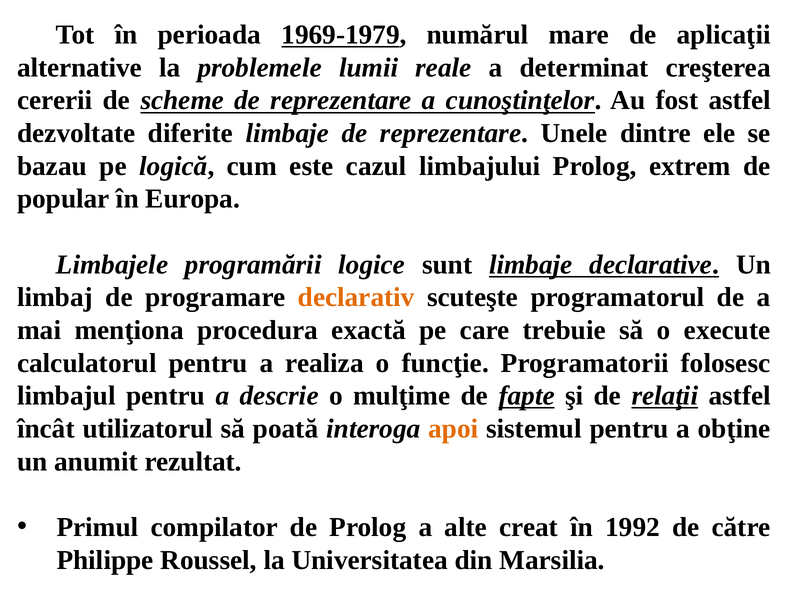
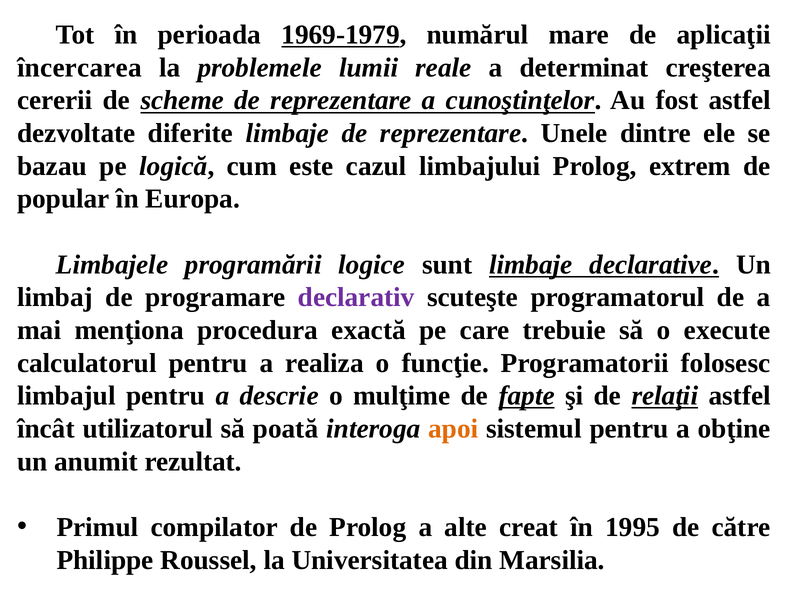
alternative: alternative -> încercarea (79, 68)
declarativ colour: orange -> purple (356, 297)
1992: 1992 -> 1995 (633, 527)
